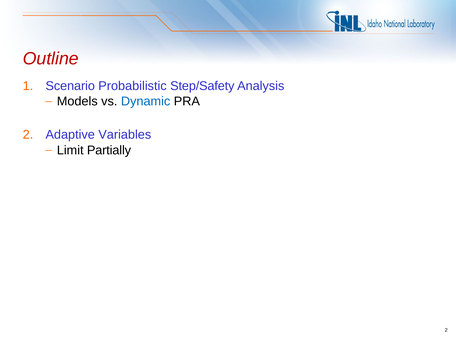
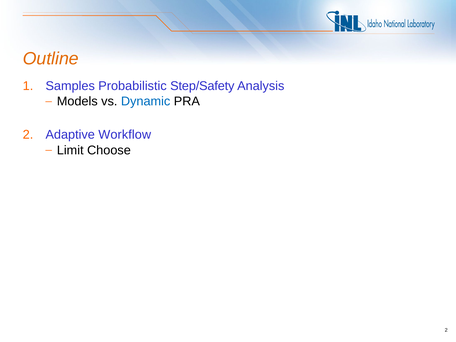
Outline colour: red -> orange (51, 59)
Scenario: Scenario -> Samples (70, 86)
Variables: Variables -> Workflow (125, 135)
Partially: Partially -> Choose (109, 150)
